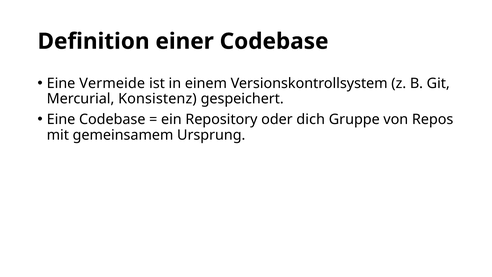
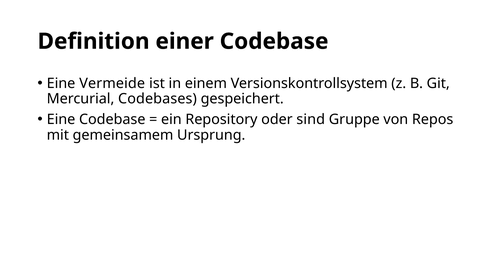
Konsistenz: Konsistenz -> Codebases (157, 99)
dich: dich -> sind (311, 119)
